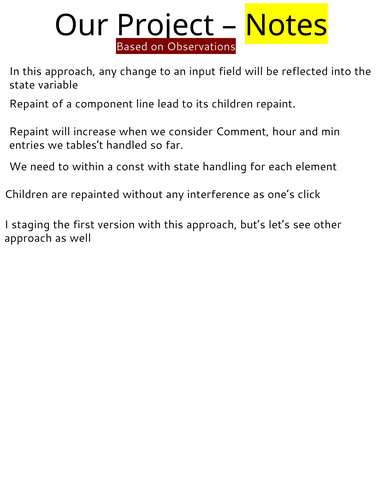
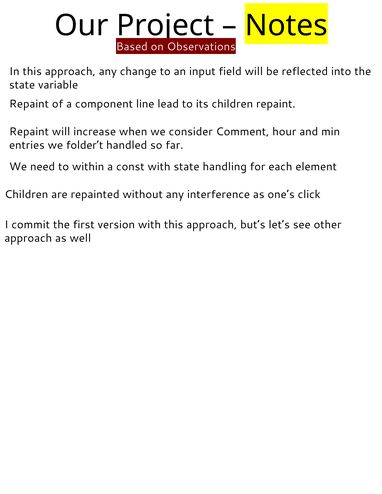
tables’t: tables’t -> folder’t (85, 145)
staging: staging -> commit (31, 225)
